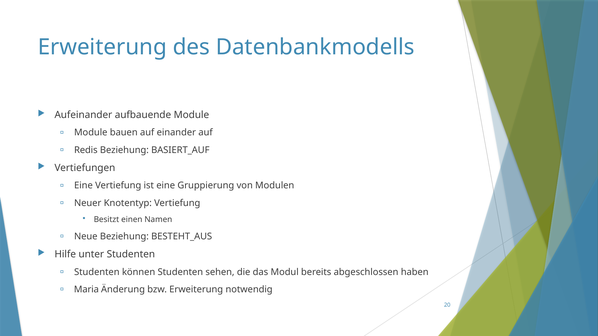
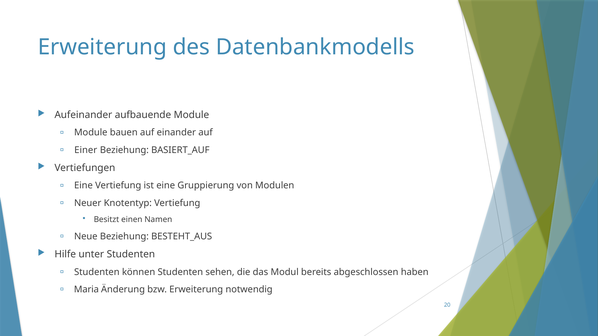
Redis: Redis -> Einer (86, 150)
